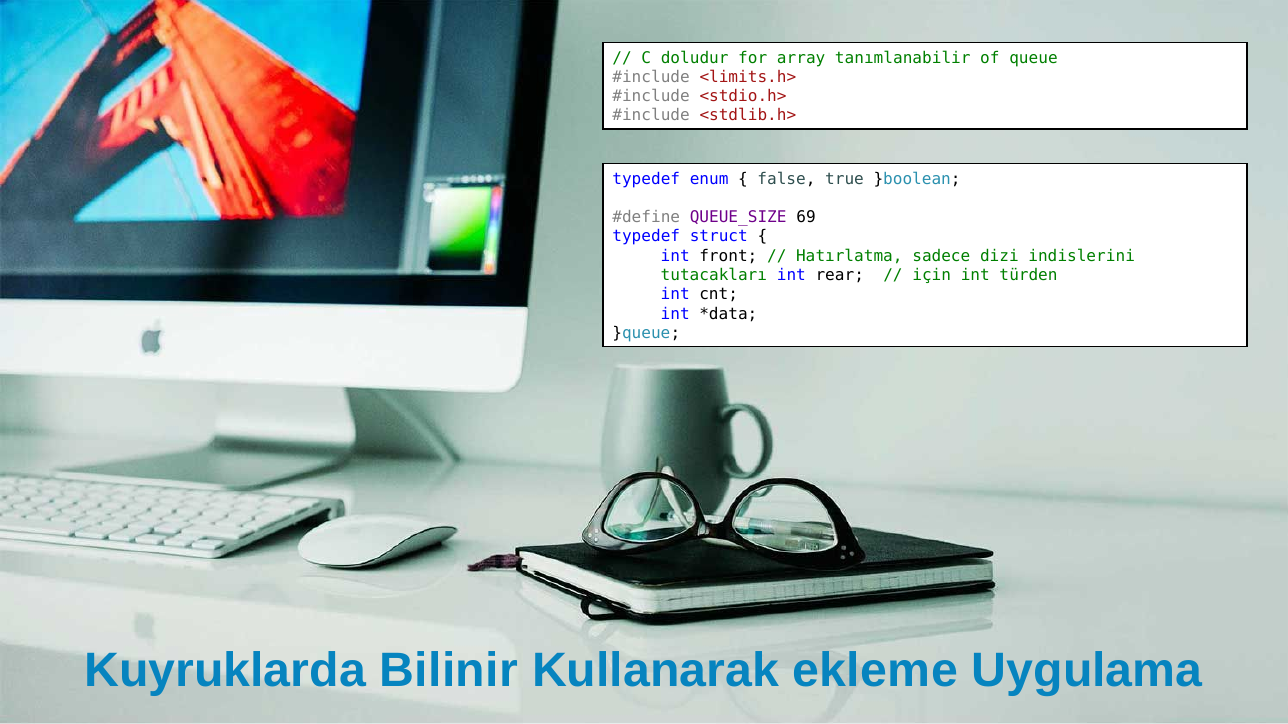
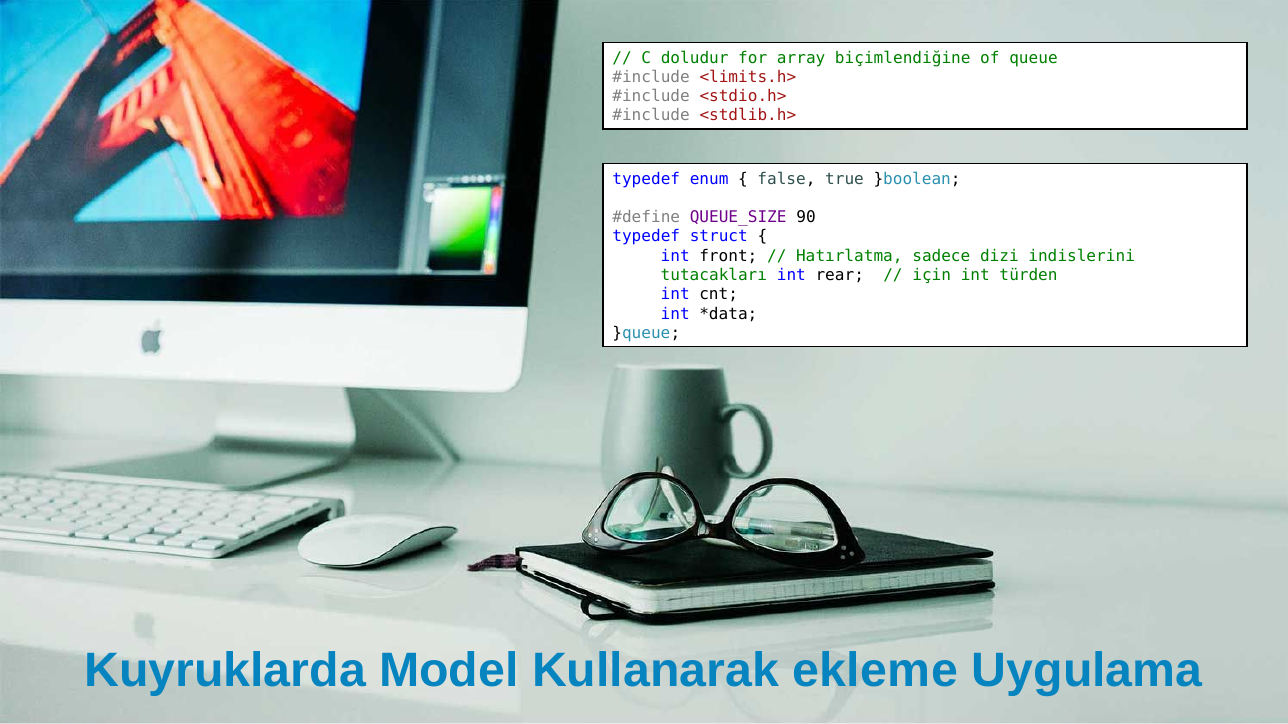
tanımlanabilir: tanımlanabilir -> biçimlendiğine (903, 58)
69: 69 -> 90 (806, 218)
Bilinir: Bilinir -> Model (449, 671)
